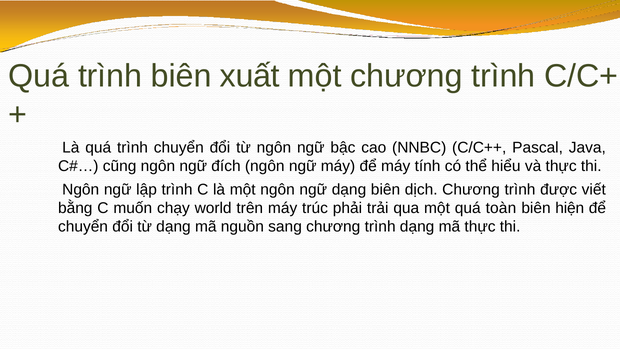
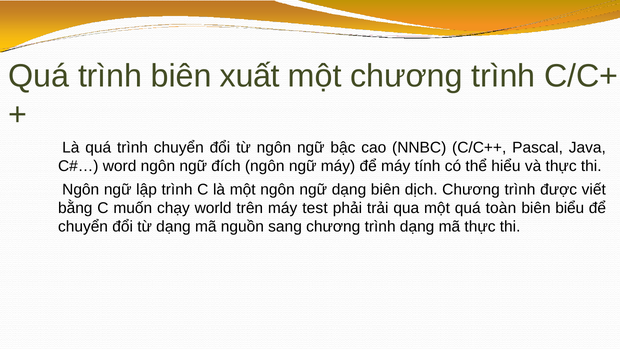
cũng: cũng -> word (120, 166)
trúc: trúc -> test (315, 208)
hiện: hiện -> biểu (570, 208)
